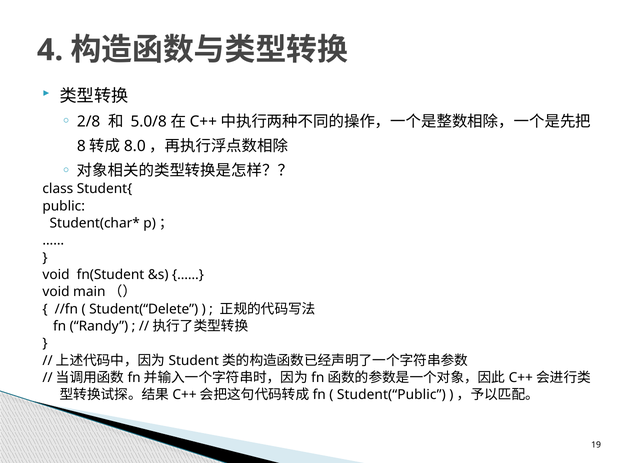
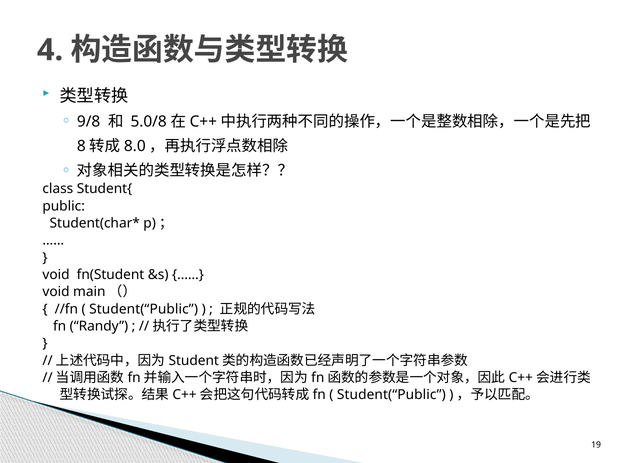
2/8: 2/8 -> 9/8 (89, 121)
Student(“Delete: Student(“Delete -> Student(“Public (144, 309)
